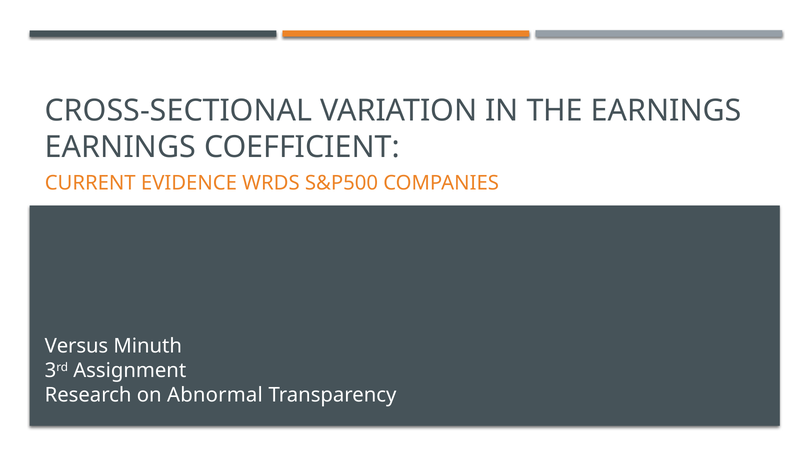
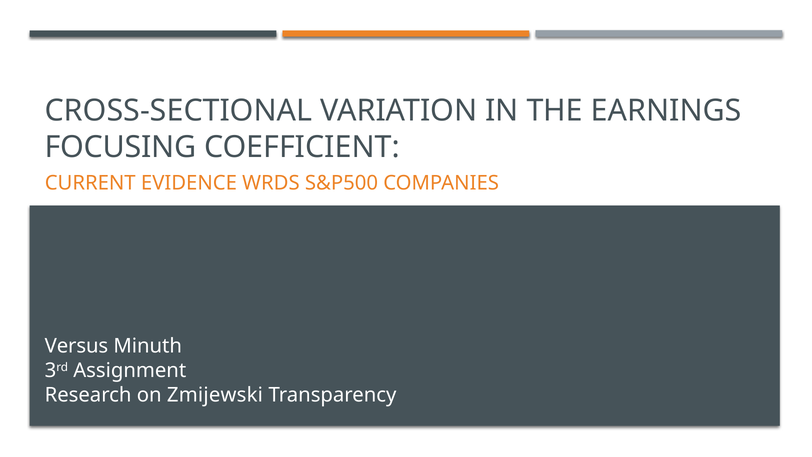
EARNINGS: EARNINGS -> FOCUSING (121, 147)
Abnormal: Abnormal -> Zmijewski (215, 395)
